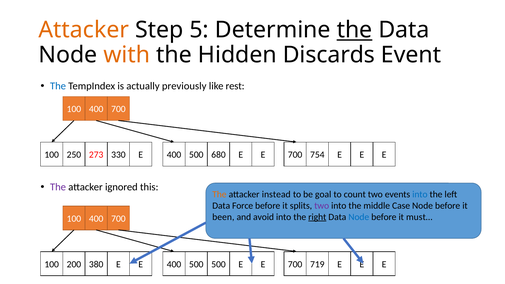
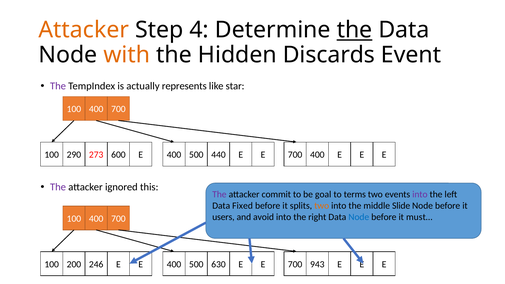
5: 5 -> 4 (199, 30)
The colour: blue -> purple (58, 86)
previously: previously -> represents (184, 86)
rest: rest -> star (235, 86)
250: 250 -> 290 (74, 155)
330: 330 -> 600 (118, 155)
680: 680 -> 440 (219, 155)
700 754: 754 -> 400 (317, 155)
The colour: orange -> purple (219, 194)
instead: instead -> commit (276, 194)
count: count -> terms (355, 194)
into colour: blue -> purple (420, 194)
Force: Force -> Fixed (243, 206)
two colour: purple -> orange (322, 206)
Case: Case -> Slide (401, 206)
been: been -> users (223, 217)
right underline: present -> none (317, 217)
380: 380 -> 246 (96, 264)
500: 500 -> 630 (219, 264)
719: 719 -> 943 (317, 264)
